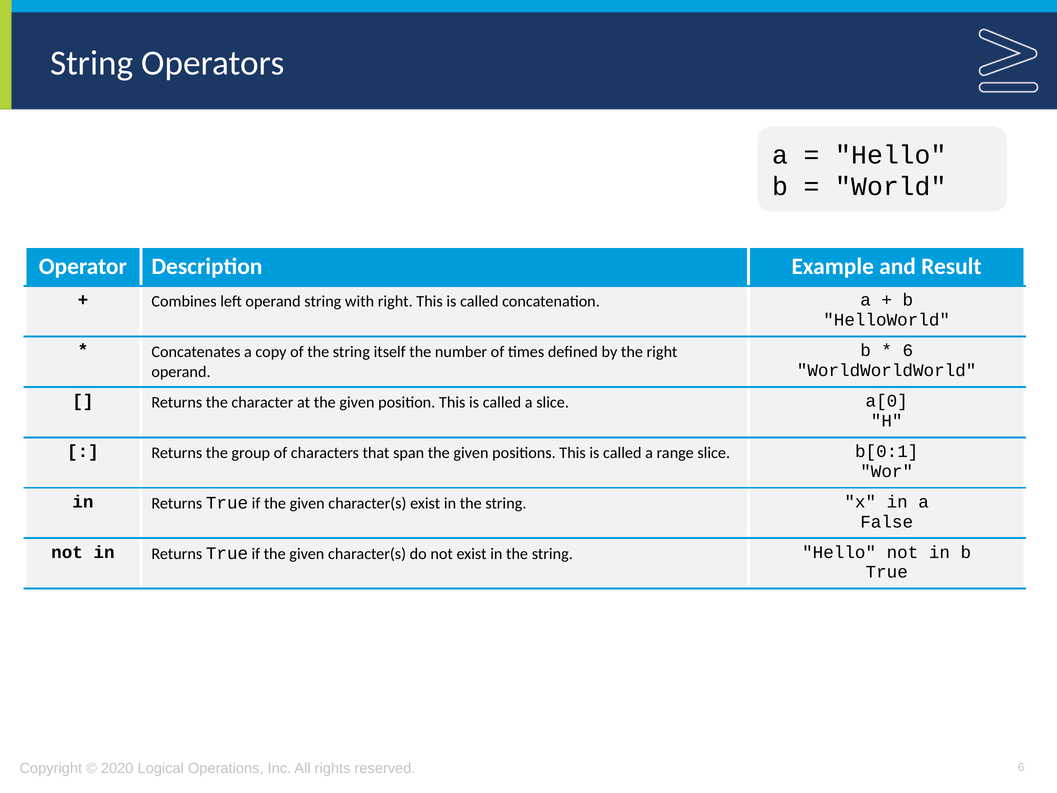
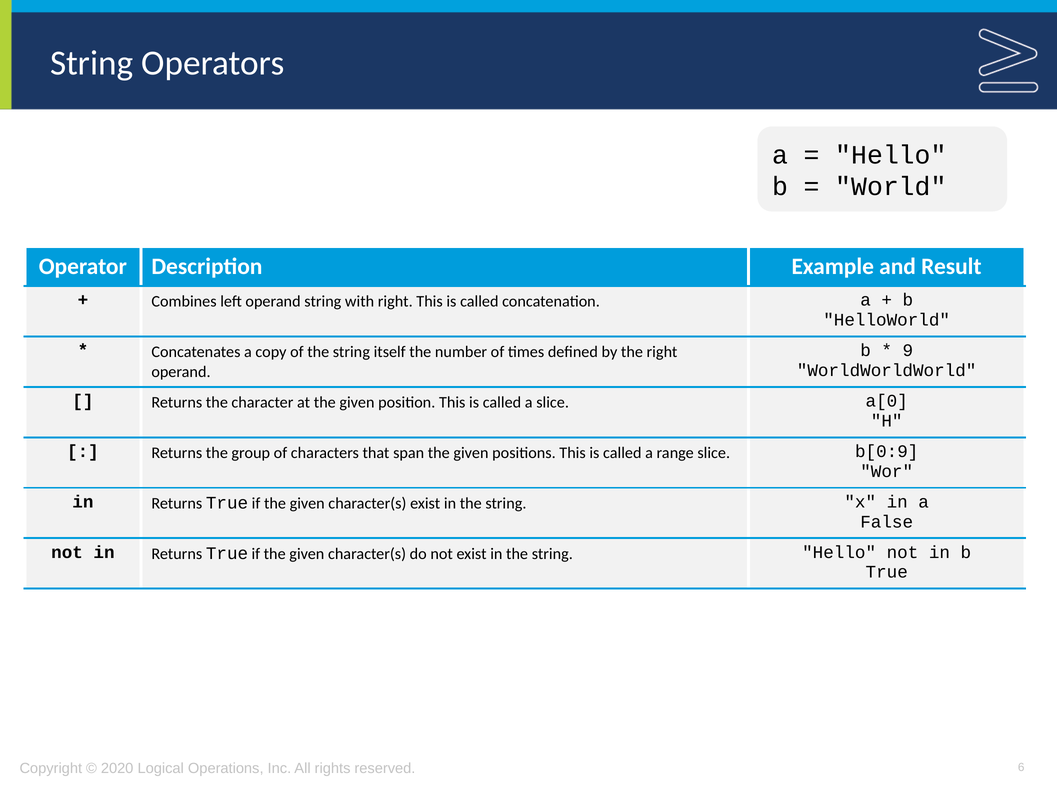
6: 6 -> 9 (908, 350)
b[0:1: b[0:1 -> b[0:9 (887, 451)
